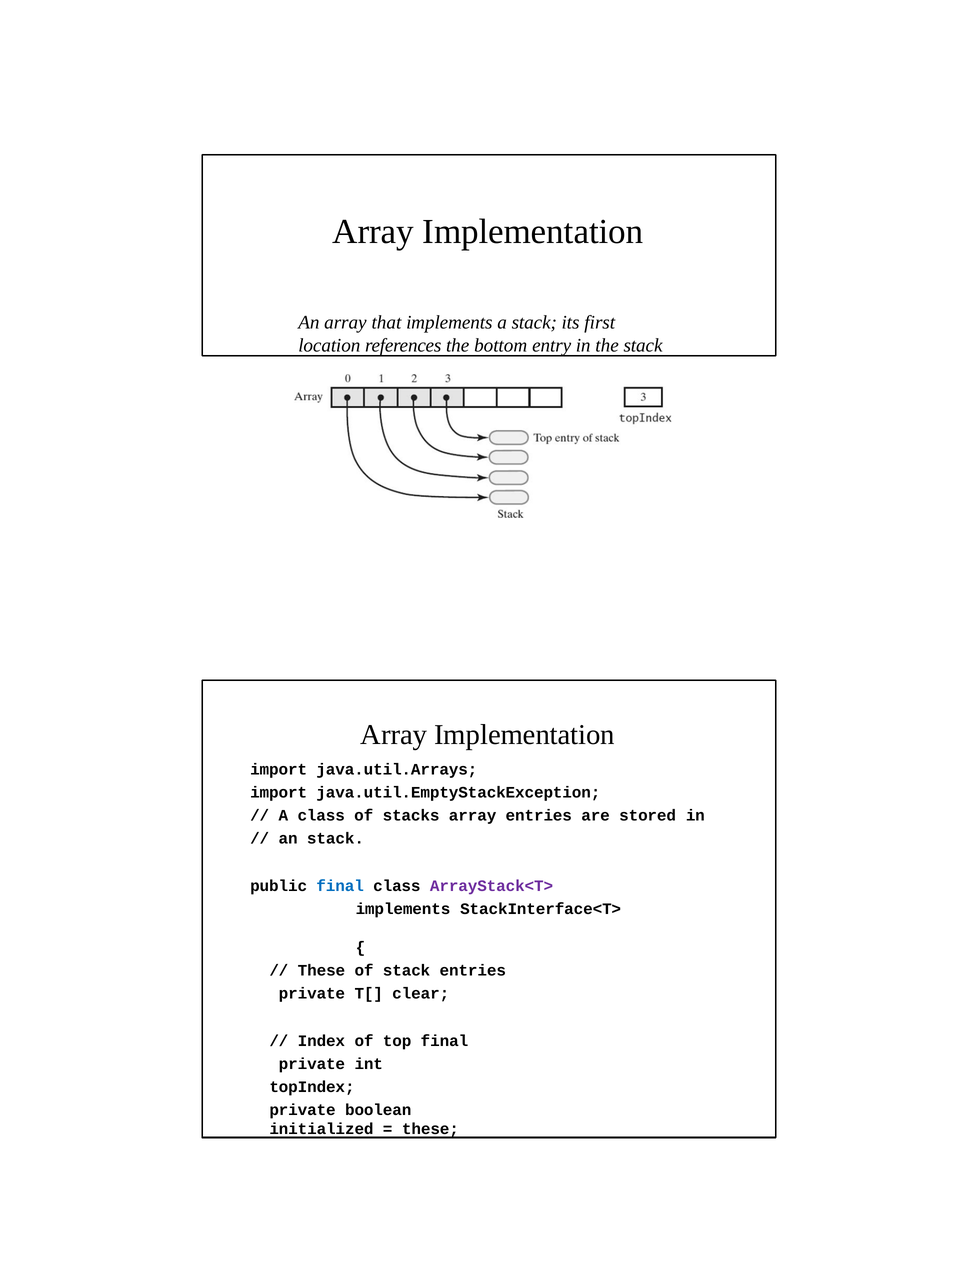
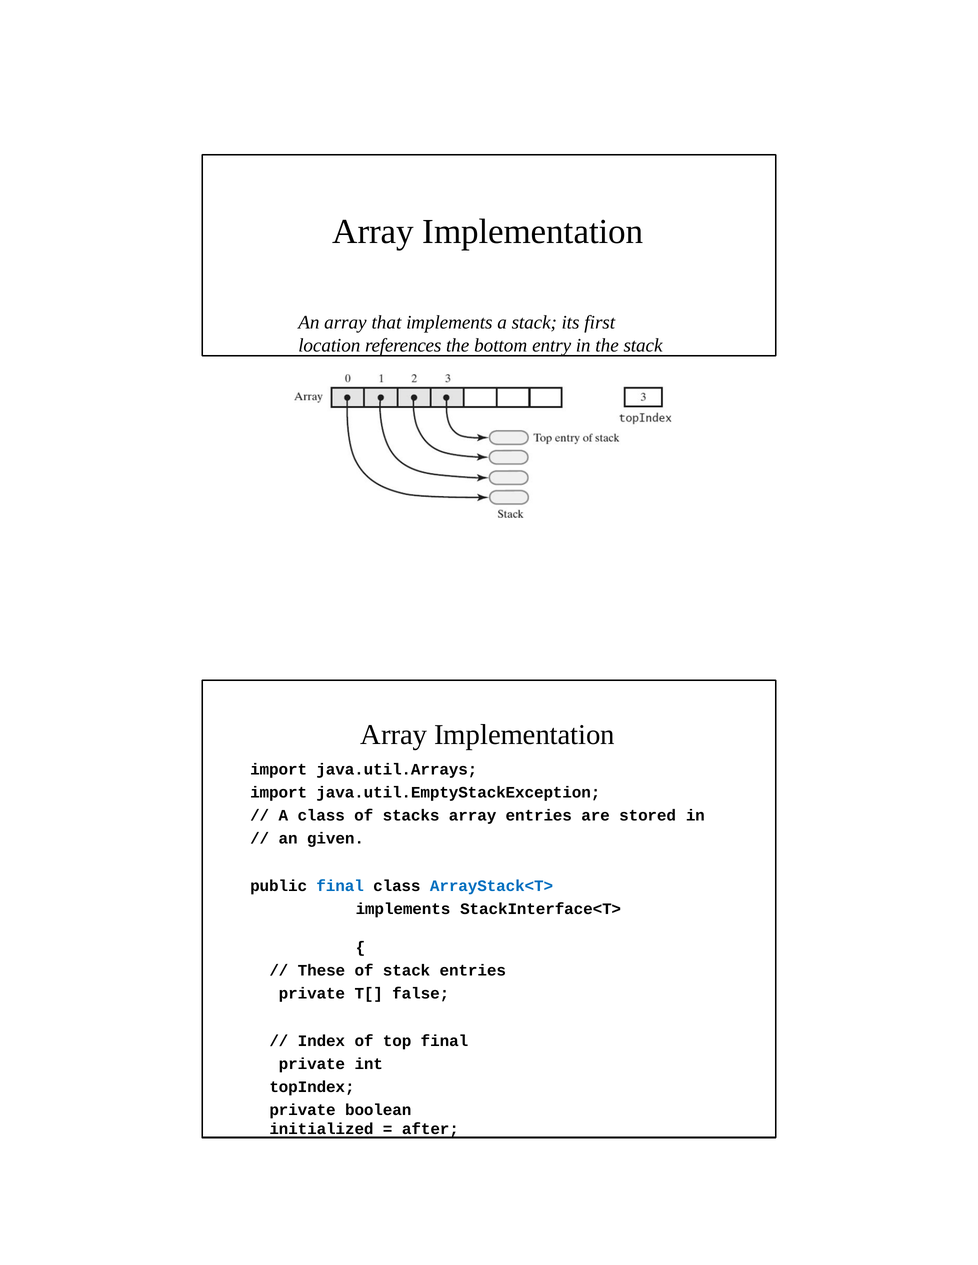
an stack: stack -> given (335, 839)
ArrayStack<T> colour: purple -> blue (492, 886)
clear: clear -> false (421, 994)
these: these -> after (430, 1130)
